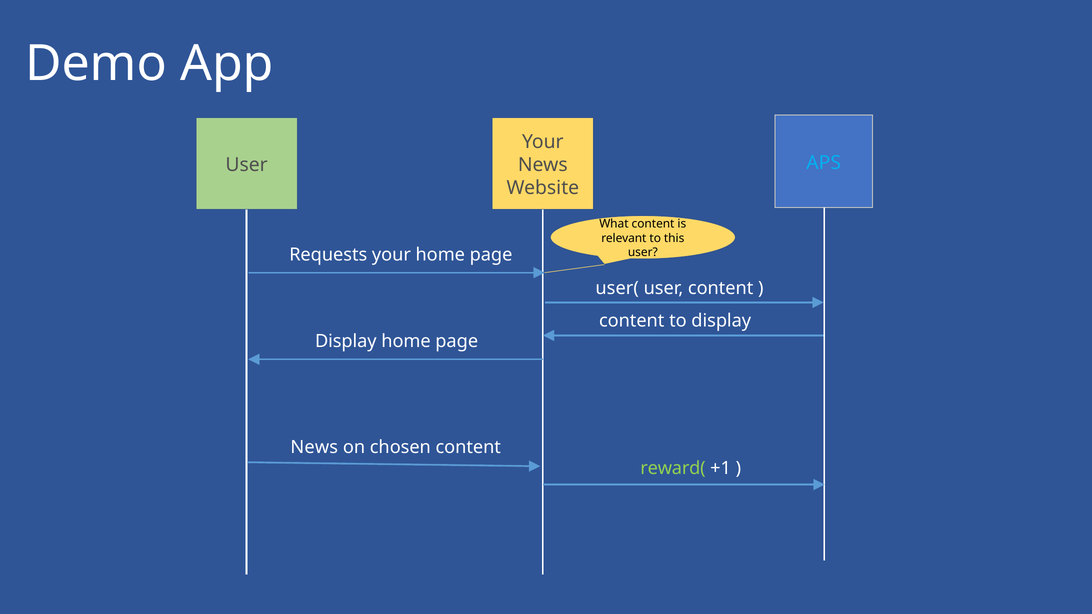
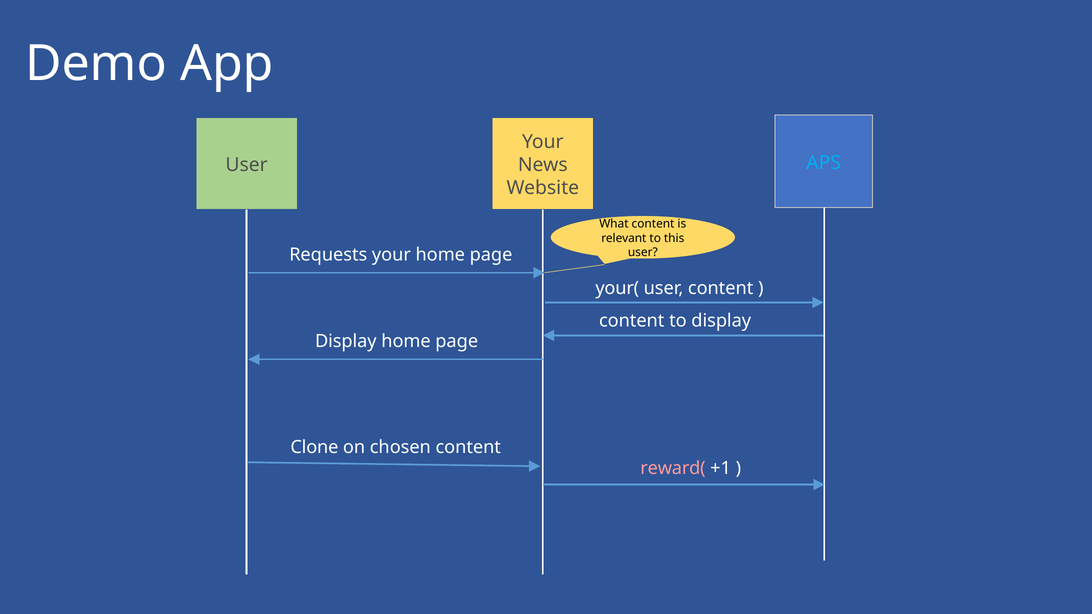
user(: user( -> your( (617, 288)
News: News -> Clone (314, 447)
reward( colour: light green -> pink (673, 469)
